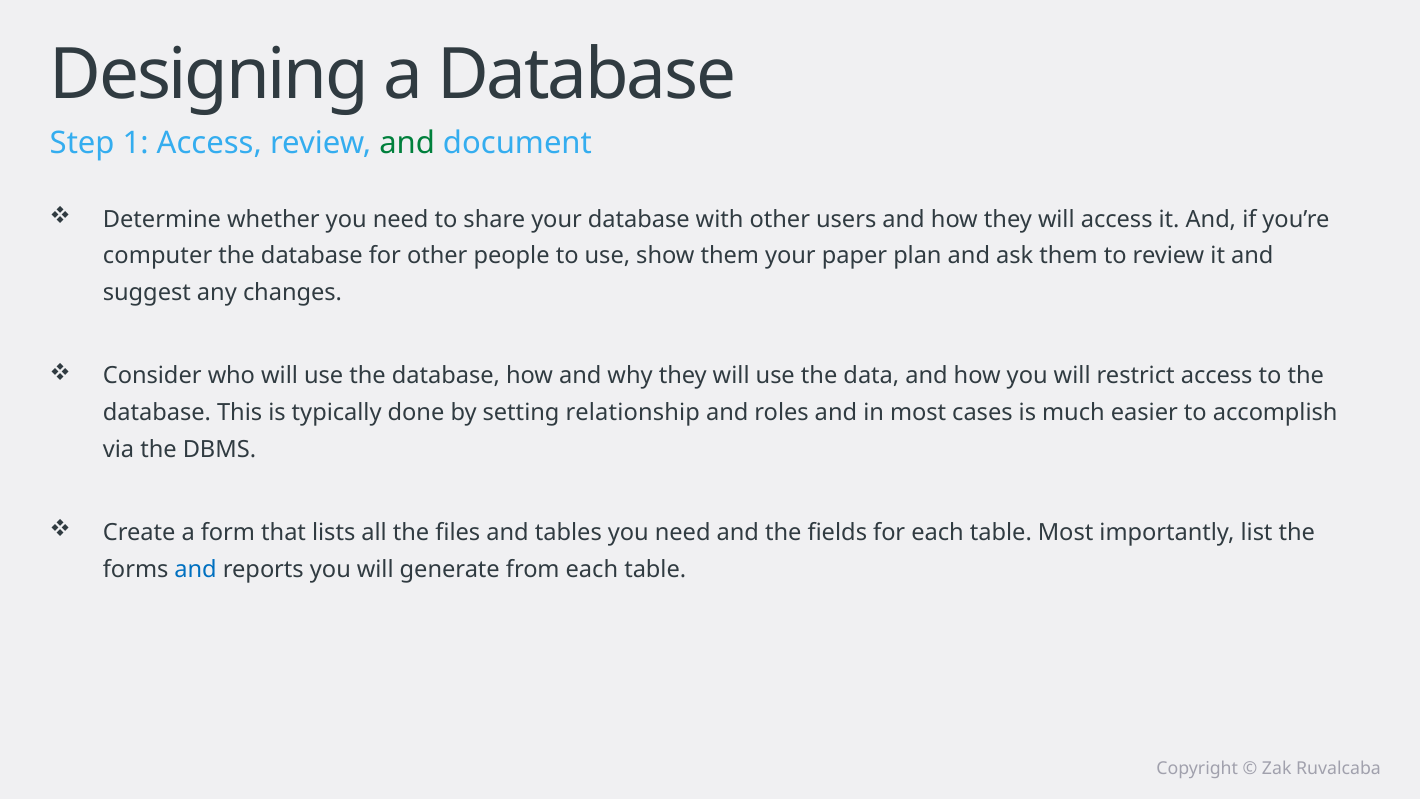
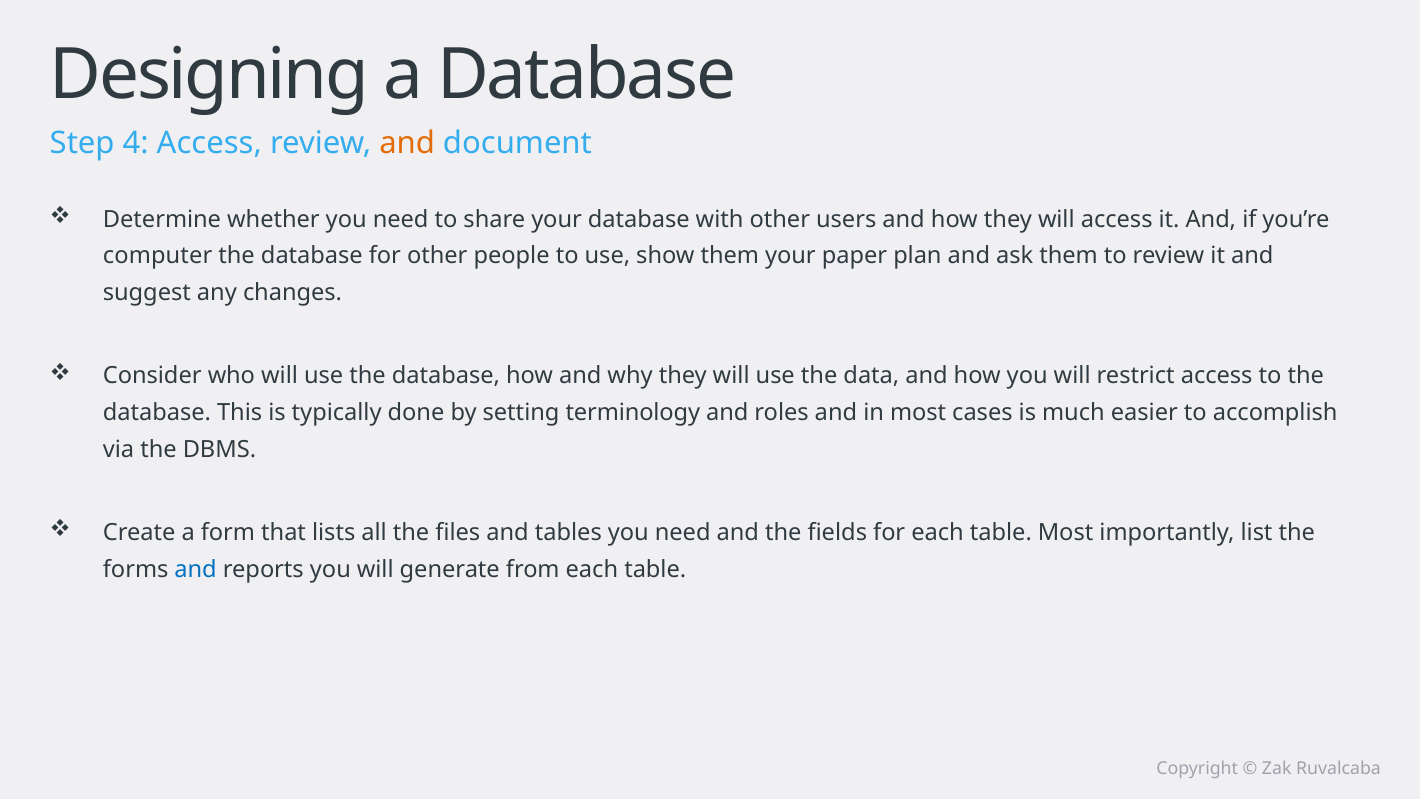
1: 1 -> 4 (136, 143)
and colour: green -> orange (407, 143)
relationship: relationship -> terminology (633, 413)
